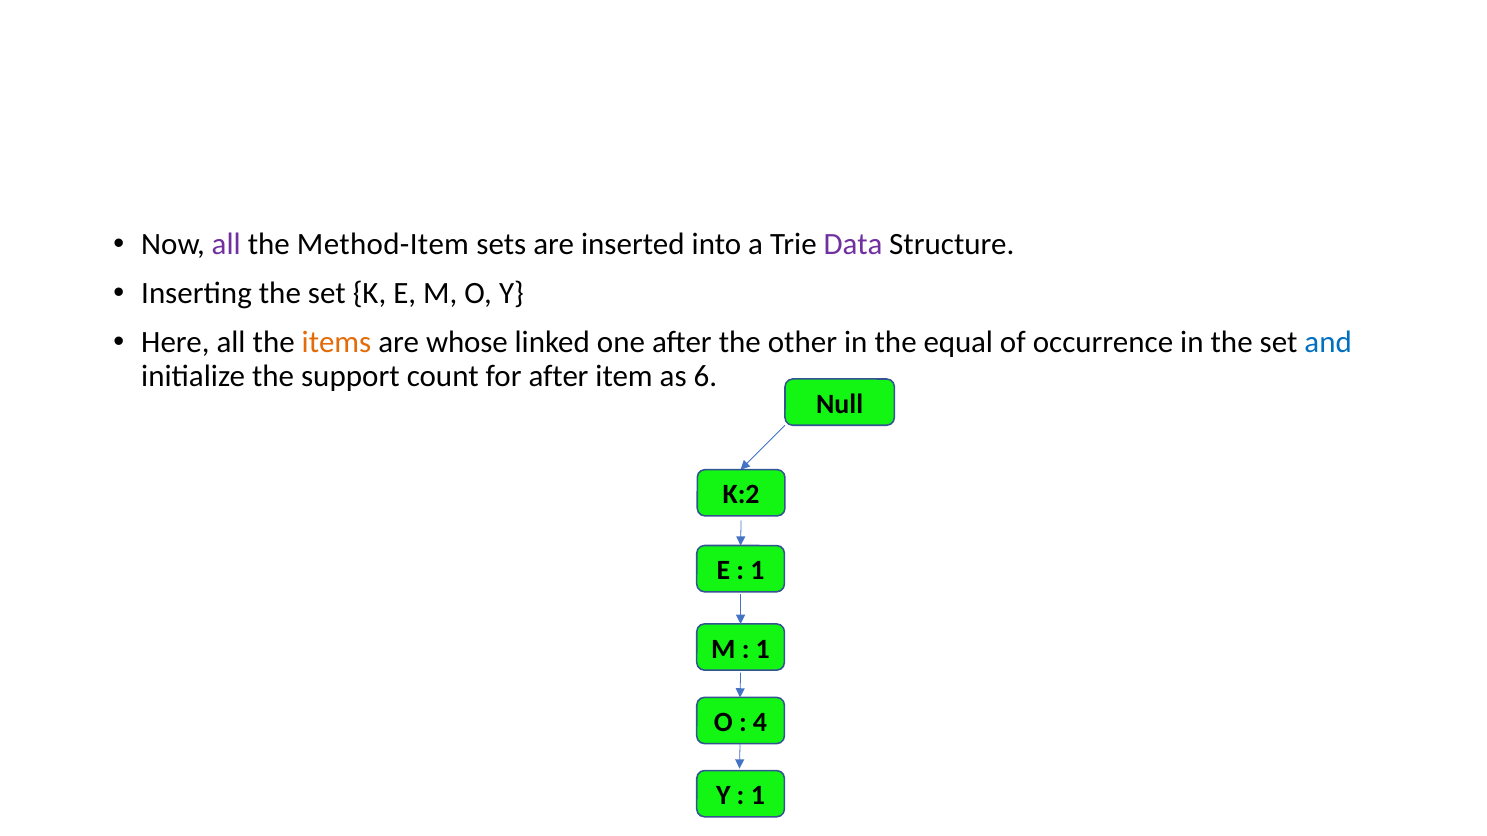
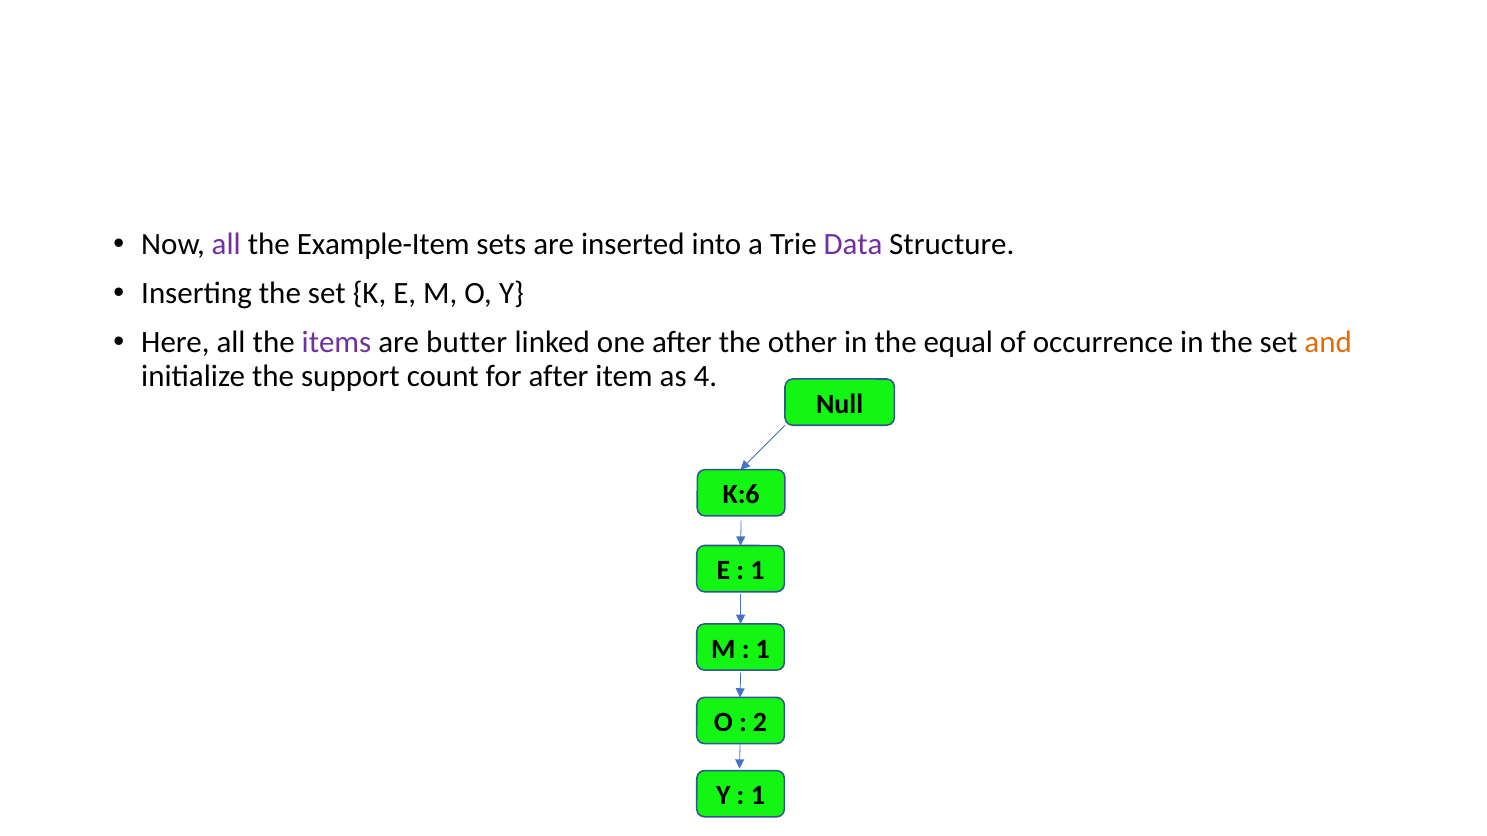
Method-Item: Method-Item -> Example-Item (383, 245)
items colour: orange -> purple (337, 343)
whose: whose -> butter (467, 343)
and colour: blue -> orange (1328, 343)
6: 6 -> 4 (705, 376)
K:2: K:2 -> K:6 (741, 495)
4: 4 -> 2 (760, 723)
